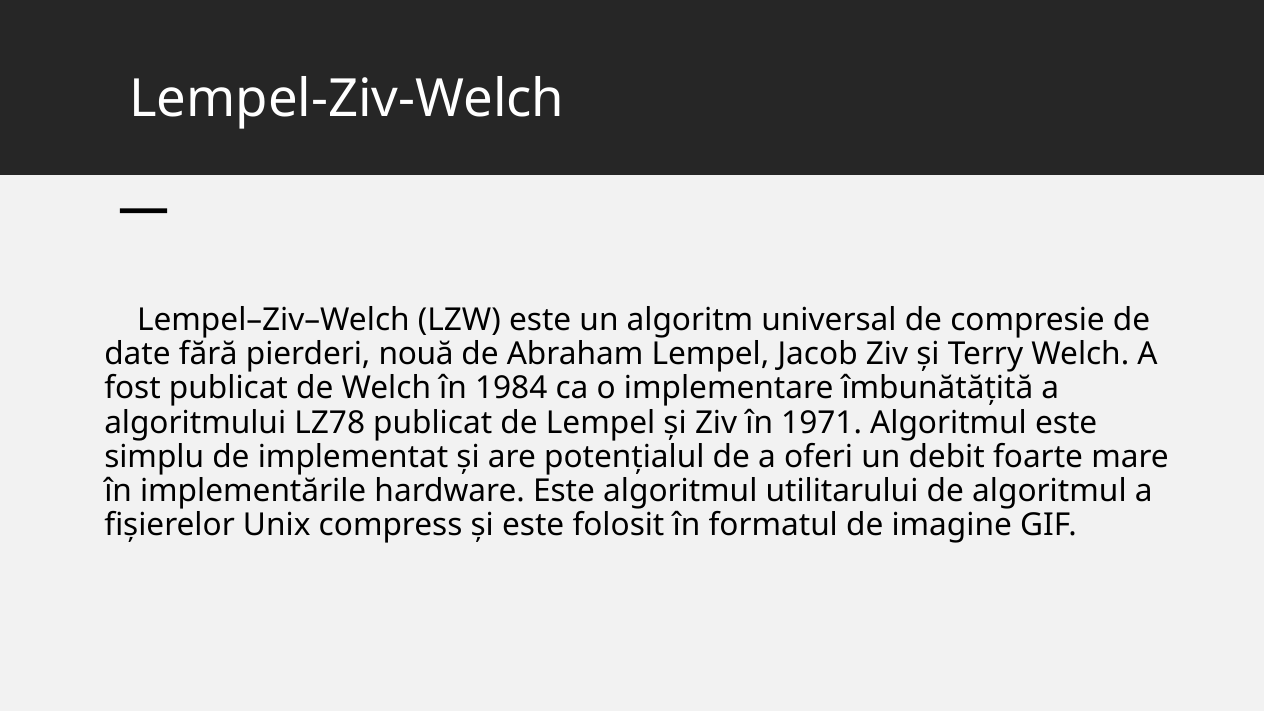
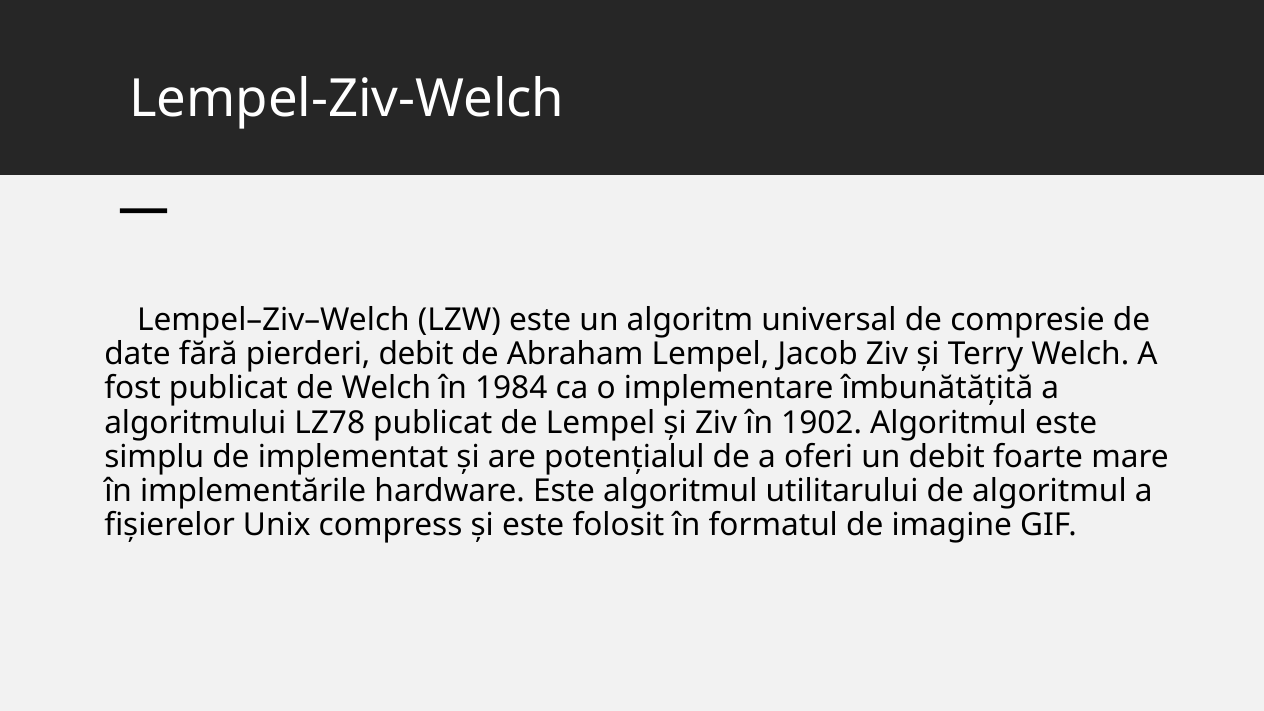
pierderi nouă: nouă -> debit (416, 354)
1971: 1971 -> 1902 (822, 423)
